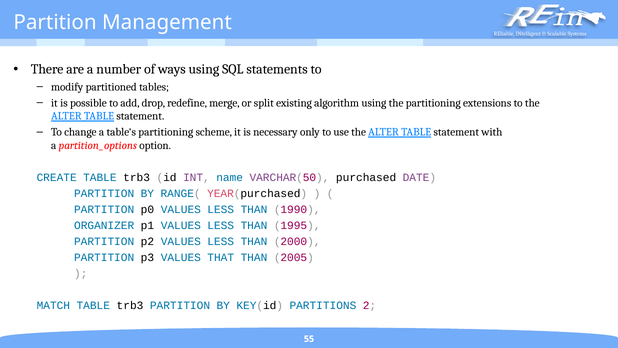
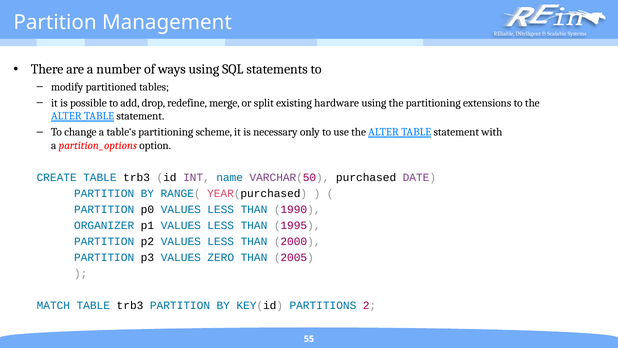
algorithm: algorithm -> hardware (337, 103)
THAT: THAT -> ZERO (221, 257)
